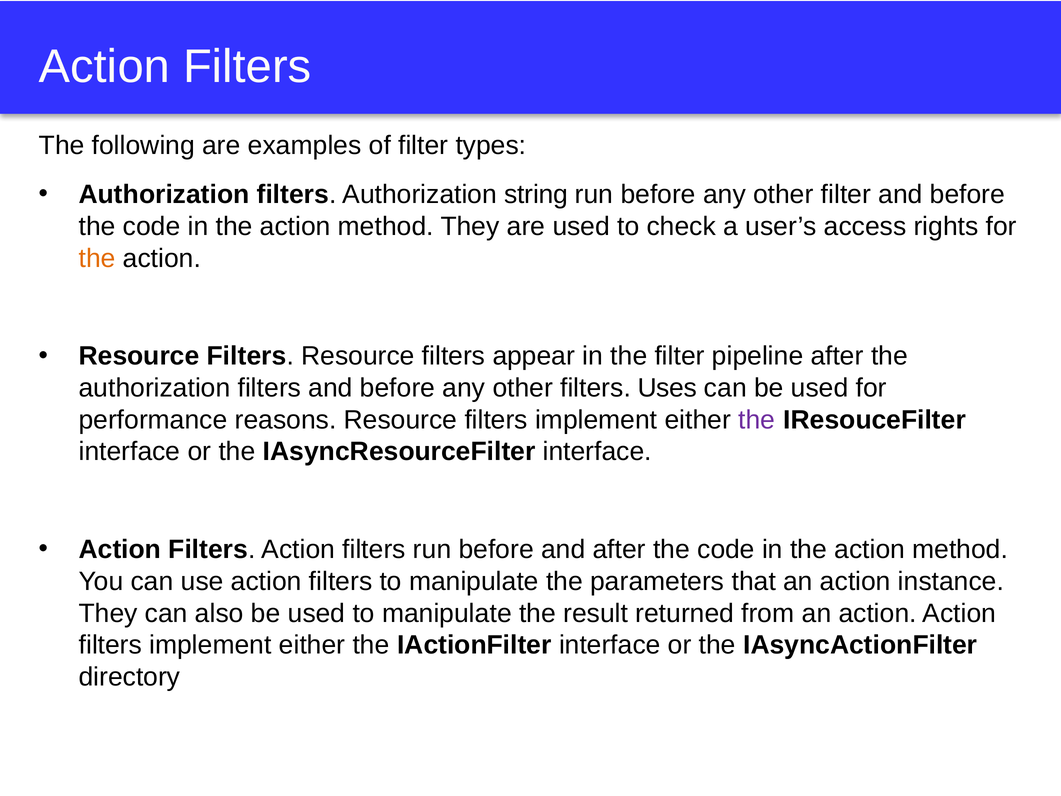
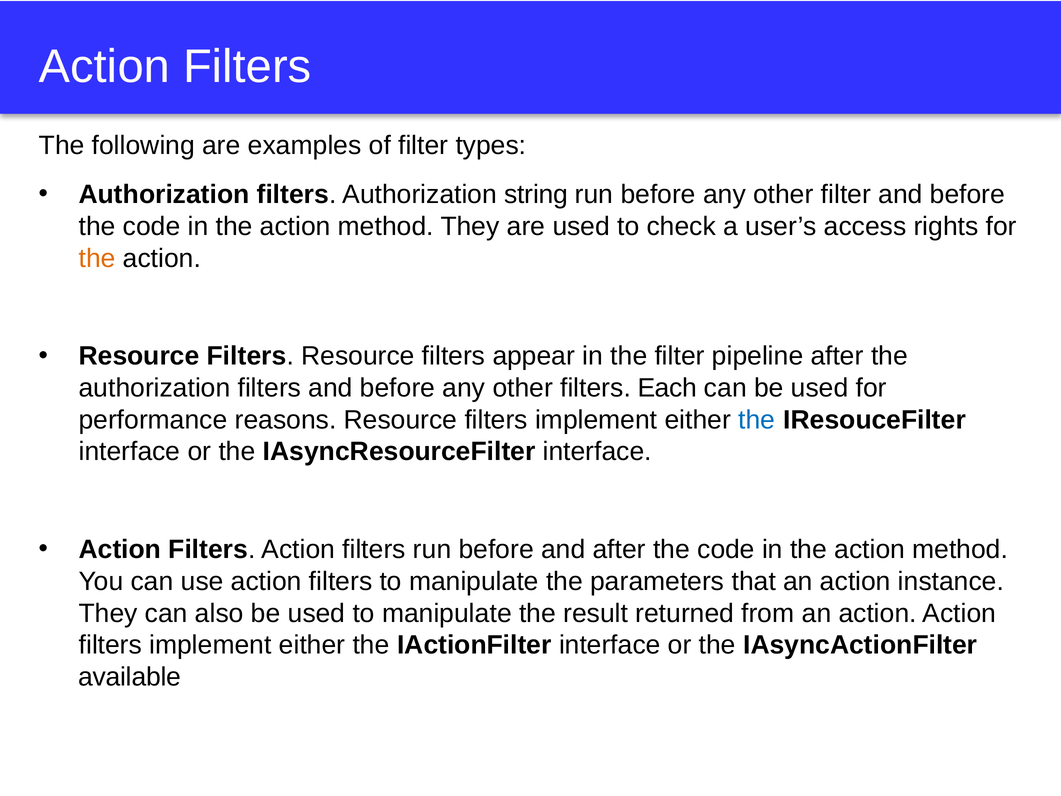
Uses: Uses -> Each (667, 388)
the colour: purple -> blue (757, 420)
directory: directory -> available (130, 677)
